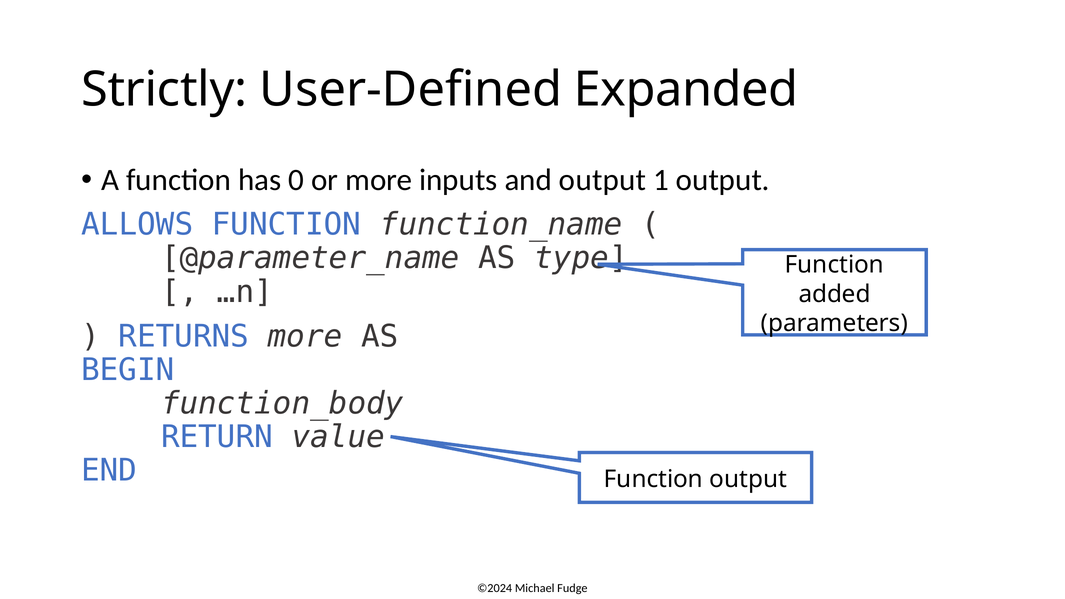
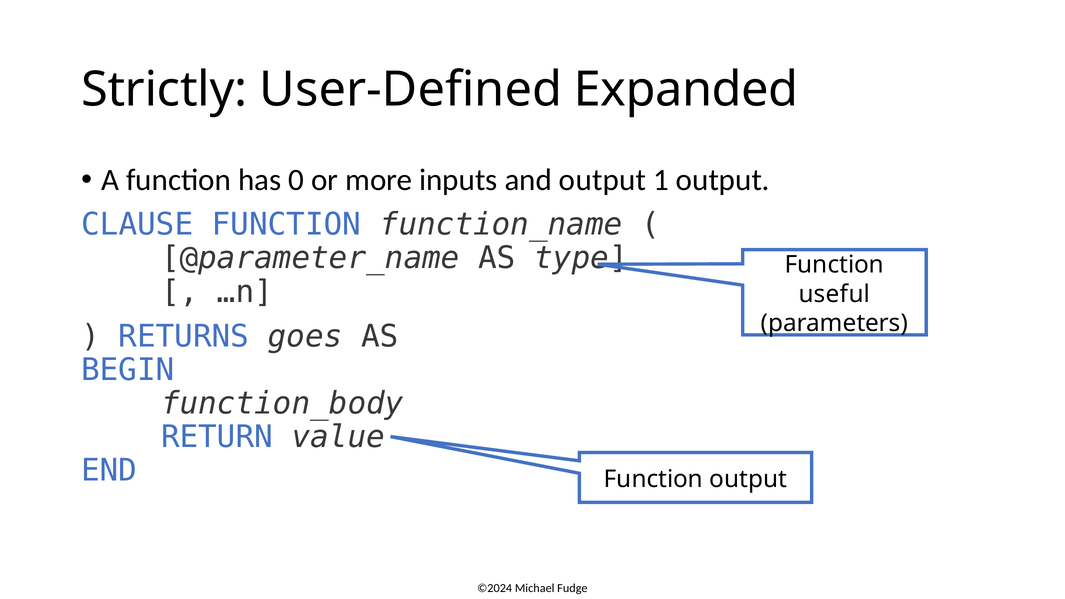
ALLOWS: ALLOWS -> CLAUSE (137, 225)
added: added -> useful (834, 294)
RETURNS more: more -> goes (305, 336)
